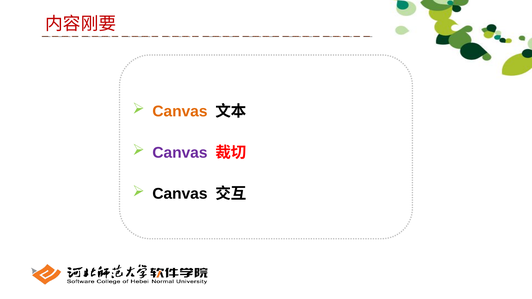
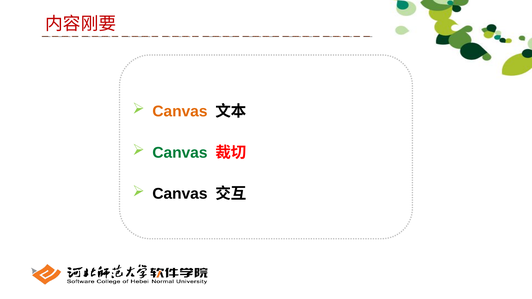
Canvas colour: purple -> green (180, 153)
